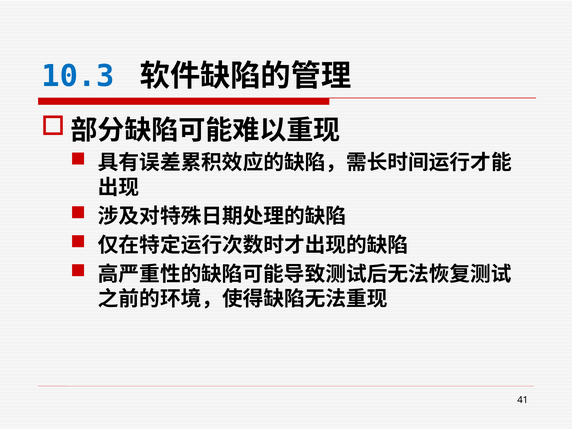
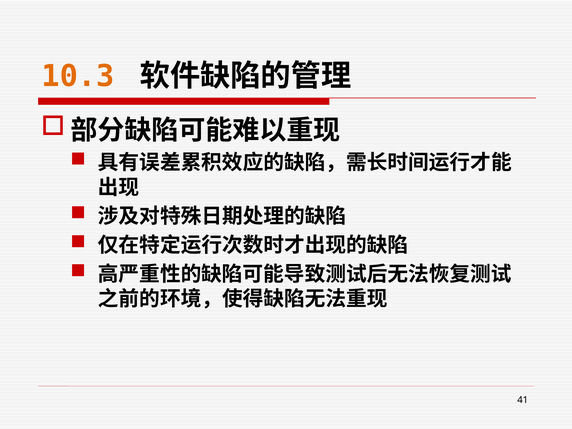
10.3 colour: blue -> orange (78, 76)
